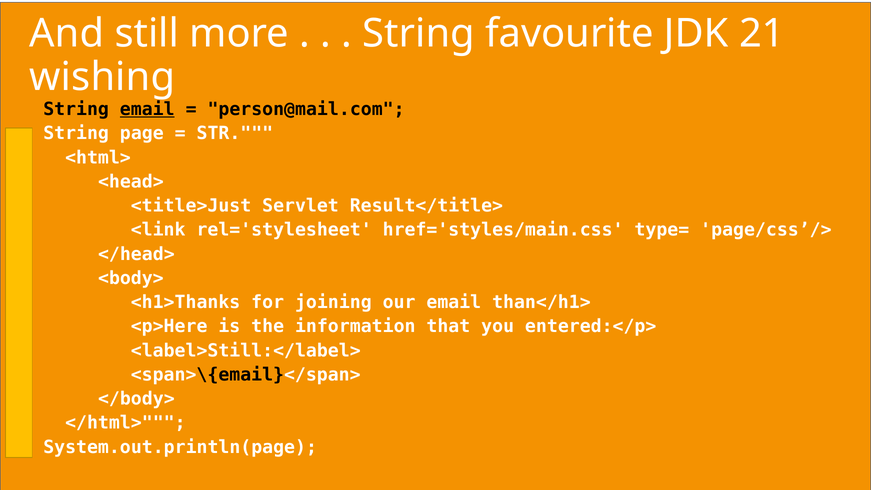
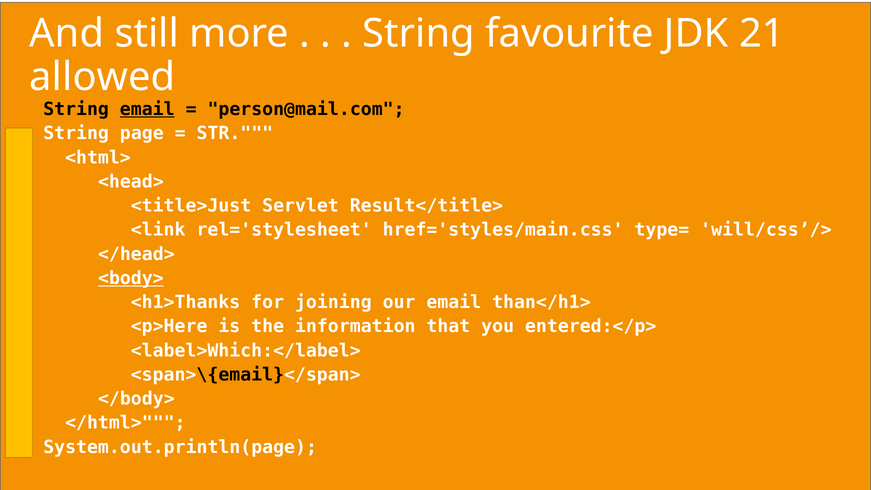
wishing: wishing -> allowed (102, 77)
page/css’/>: page/css’/> -> will/css’/> (766, 230)
<body> underline: none -> present (131, 278)
<label>Still:</label>: <label>Still:</label> -> <label>Which:</label> (246, 350)
